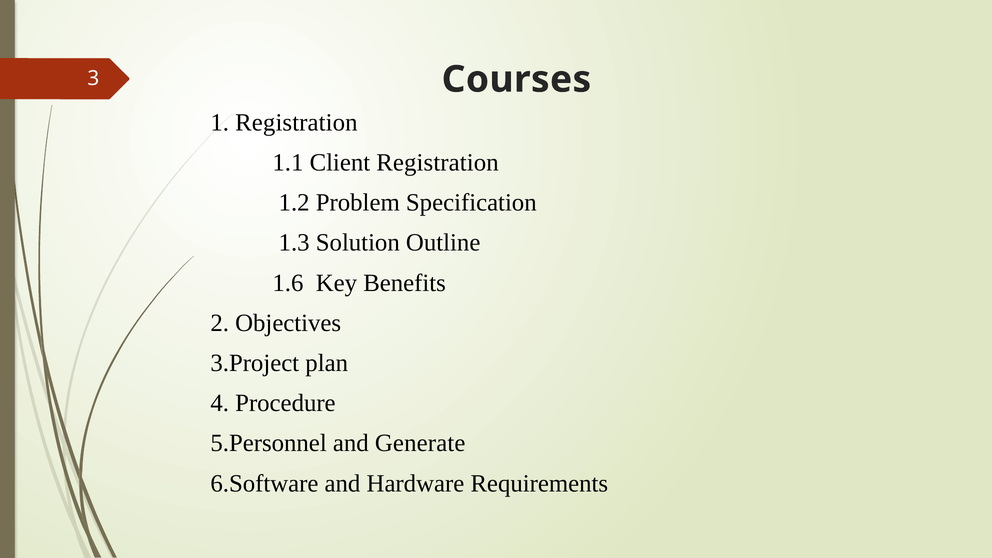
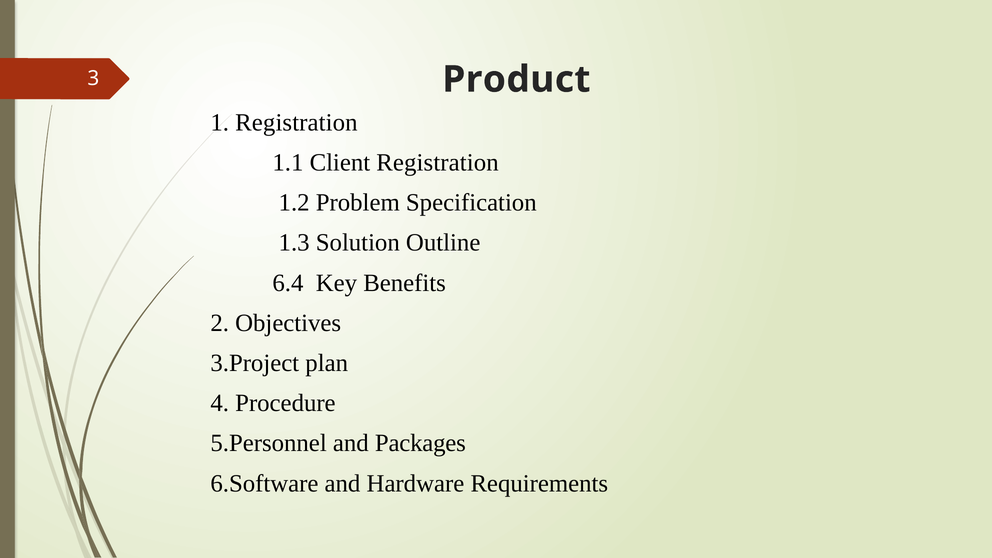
Courses: Courses -> Product (516, 79)
1.6: 1.6 -> 6.4 (288, 283)
Generate: Generate -> Packages (420, 443)
